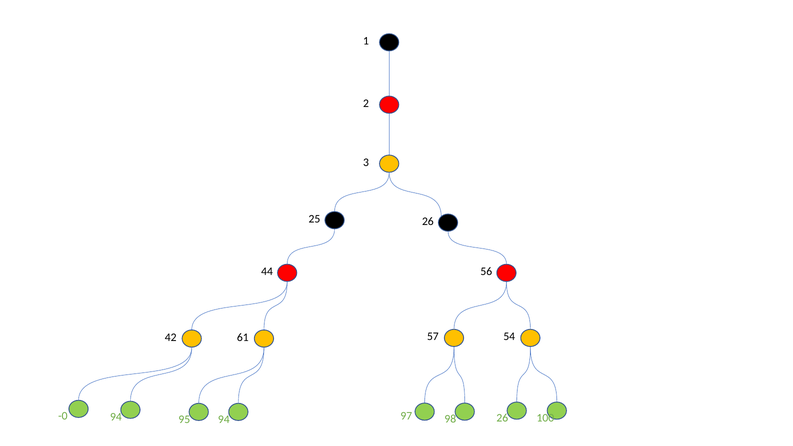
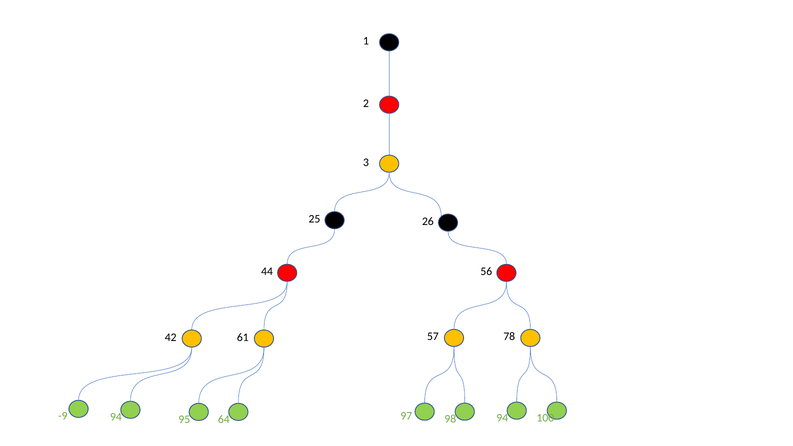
54: 54 -> 78 (509, 337)
-0: -0 -> -9 (63, 416)
95 94: 94 -> 64 (224, 419)
98 26: 26 -> 94 (502, 418)
